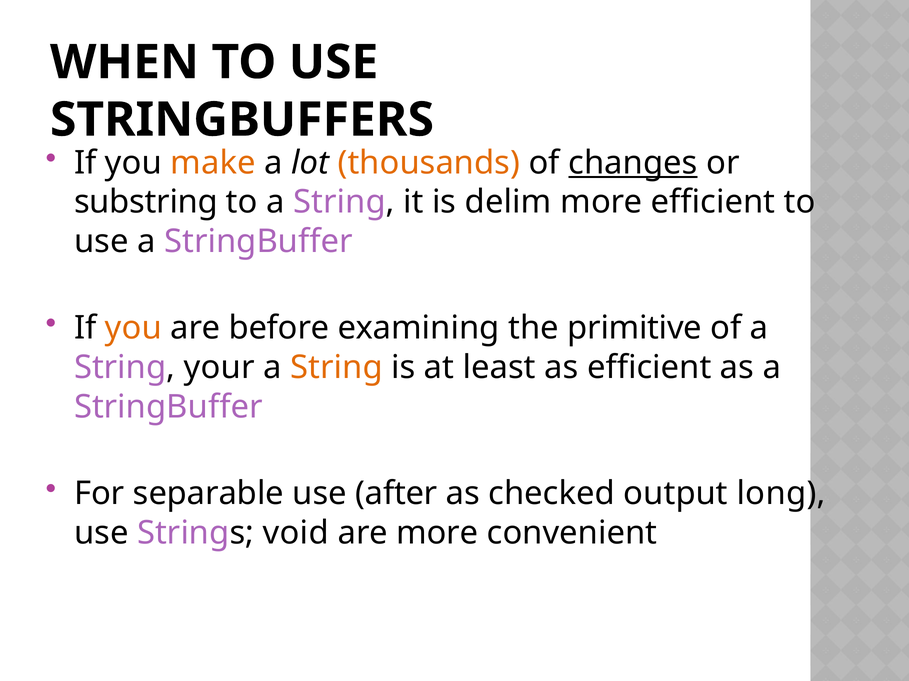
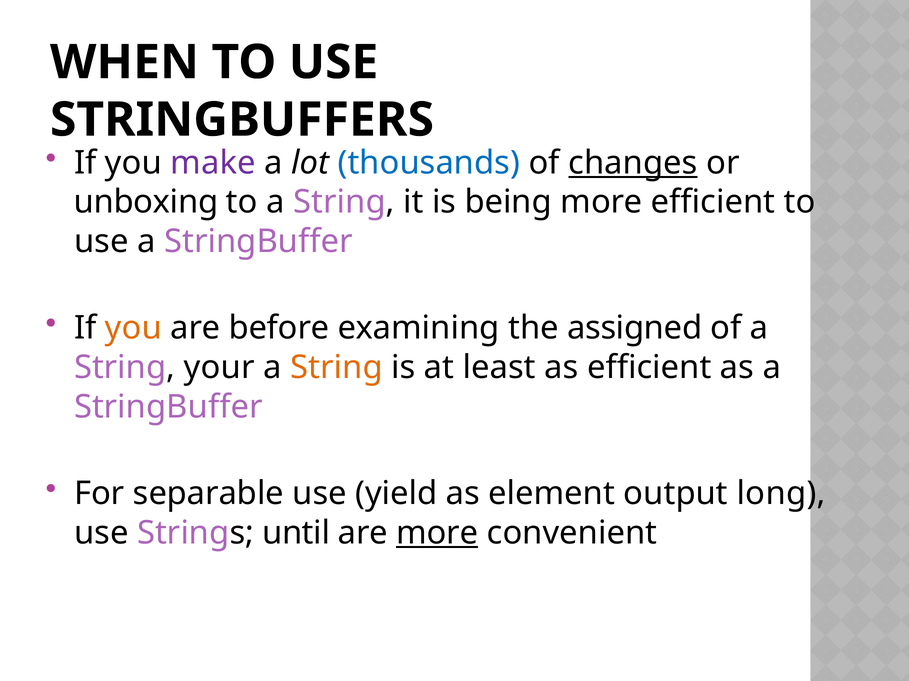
make colour: orange -> purple (213, 163)
thousands colour: orange -> blue (429, 163)
substring: substring -> unboxing (146, 202)
delim: delim -> being (508, 202)
primitive: primitive -> assigned (635, 328)
after: after -> yield (396, 494)
checked: checked -> element (552, 494)
void: void -> until (296, 533)
more underline: none -> present (437, 533)
